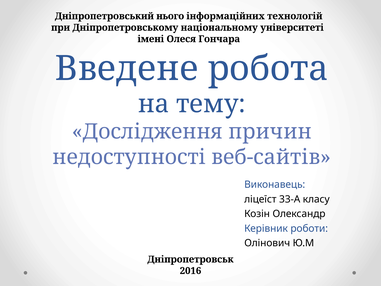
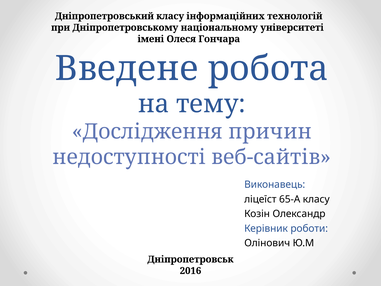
Дніпропетровський нього: нього -> класу (170, 16)
33-А: 33-А -> 65-А (290, 199)
